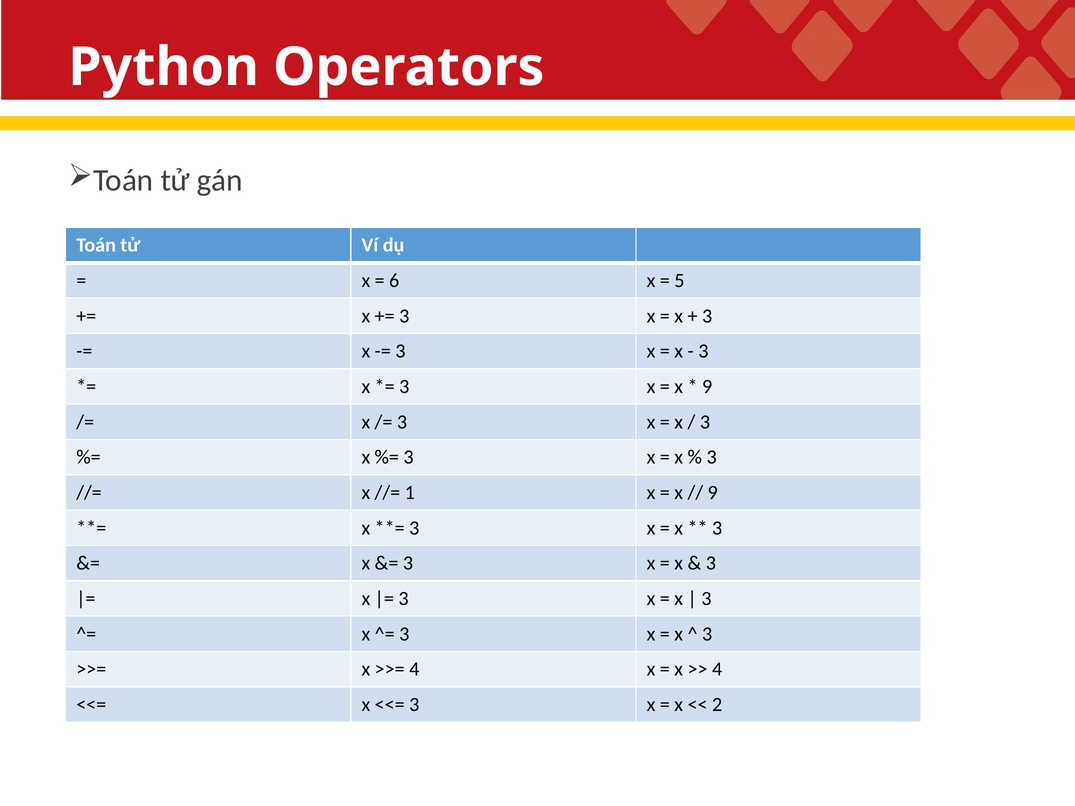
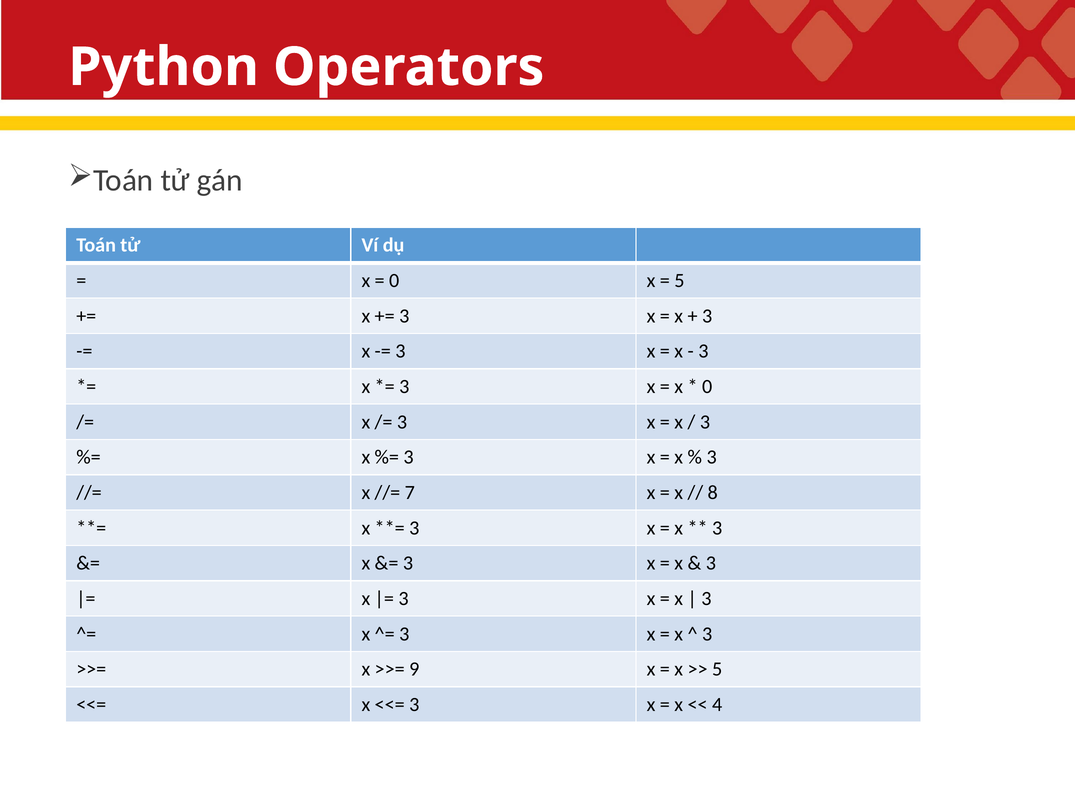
6: 6 -> 0 (394, 281)
9: 9 -> 0 (707, 387)
1: 1 -> 7 (410, 493)
9: 9 -> 8 (713, 493)
4: 4 -> 9 (414, 670)
4: 4 -> 5 (717, 670)
2: 2 -> 4 (717, 705)
